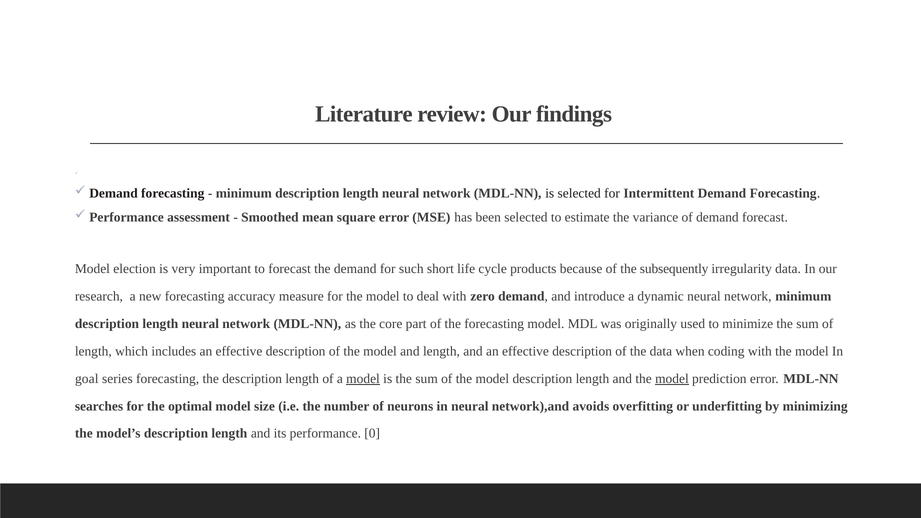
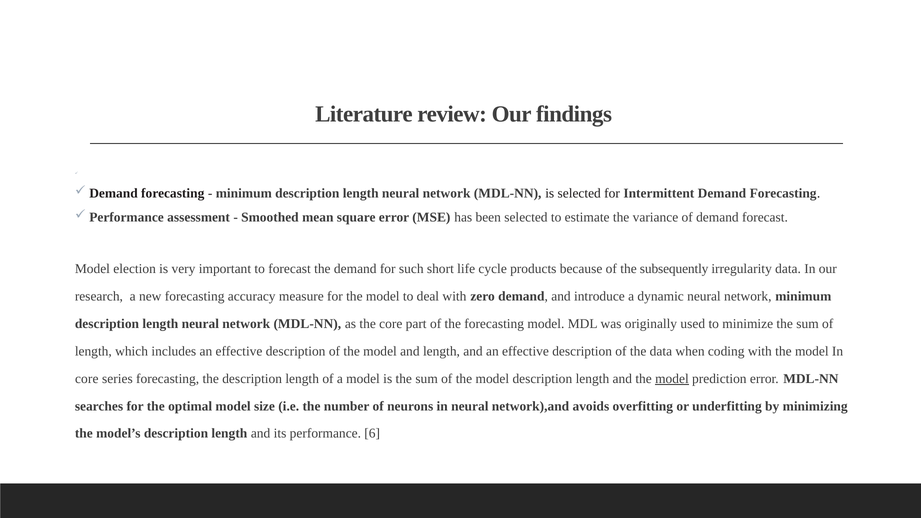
goal: goal -> core (87, 379)
model underline: present -> none (363, 379)
0: 0 -> 6 (372, 434)
